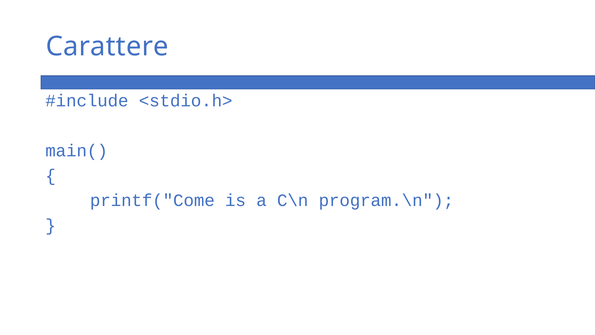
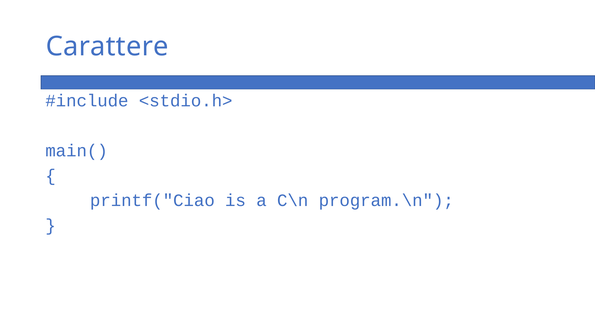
printf("Come: printf("Come -> printf("Ciao (152, 200)
